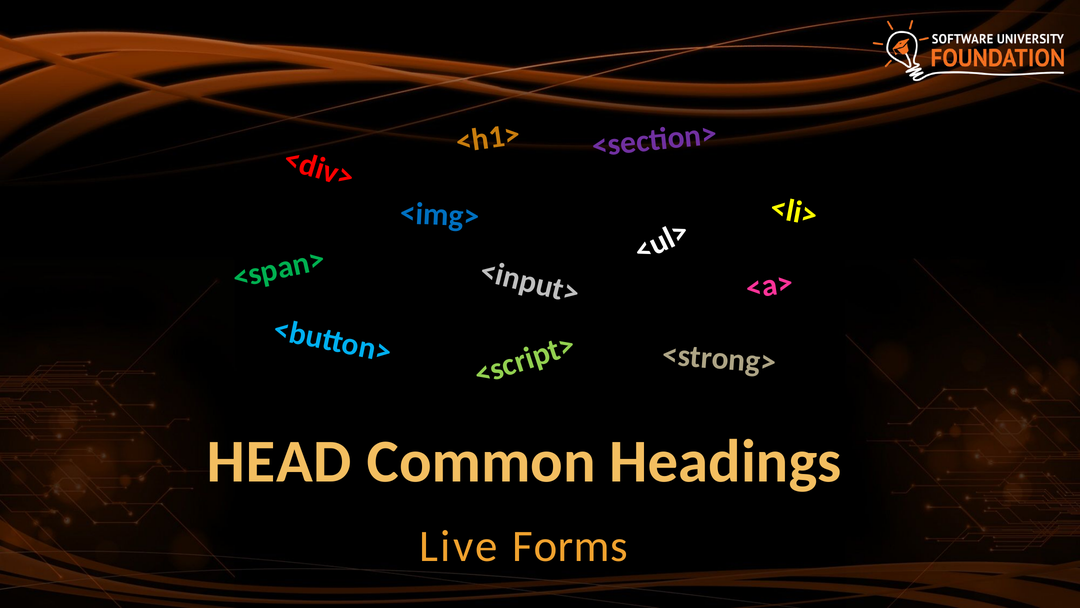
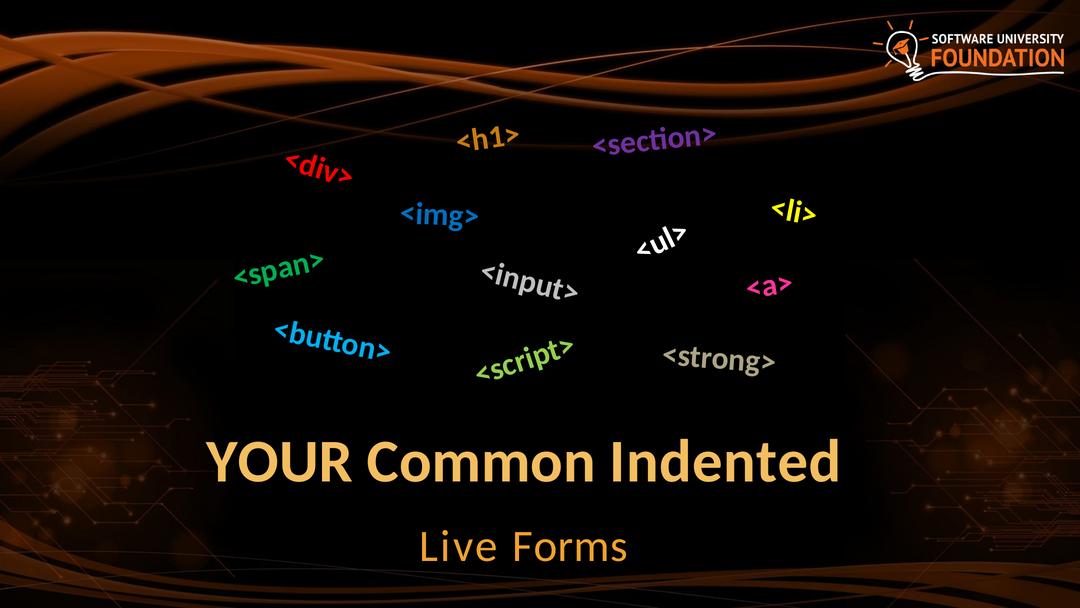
HEAD: HEAD -> YOUR (280, 462)
Headings: Headings -> Indented (725, 462)
